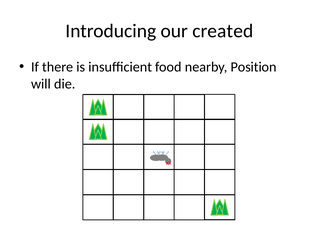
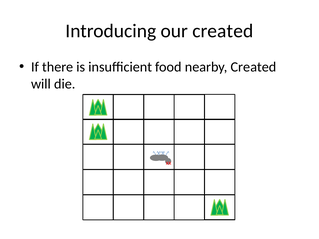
nearby Position: Position -> Created (254, 67)
